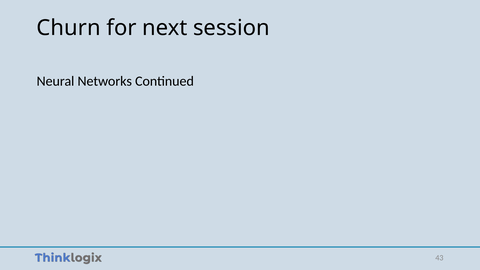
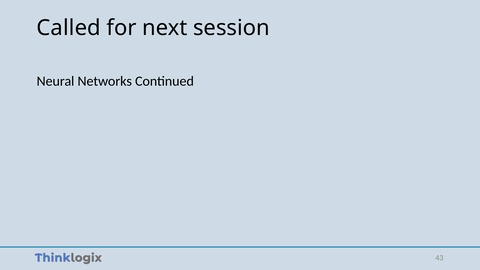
Churn: Churn -> Called (69, 28)
